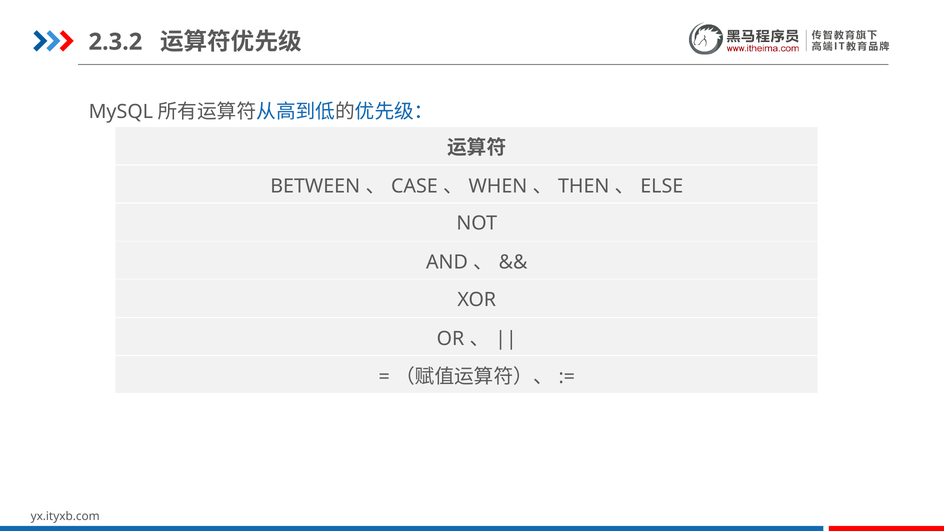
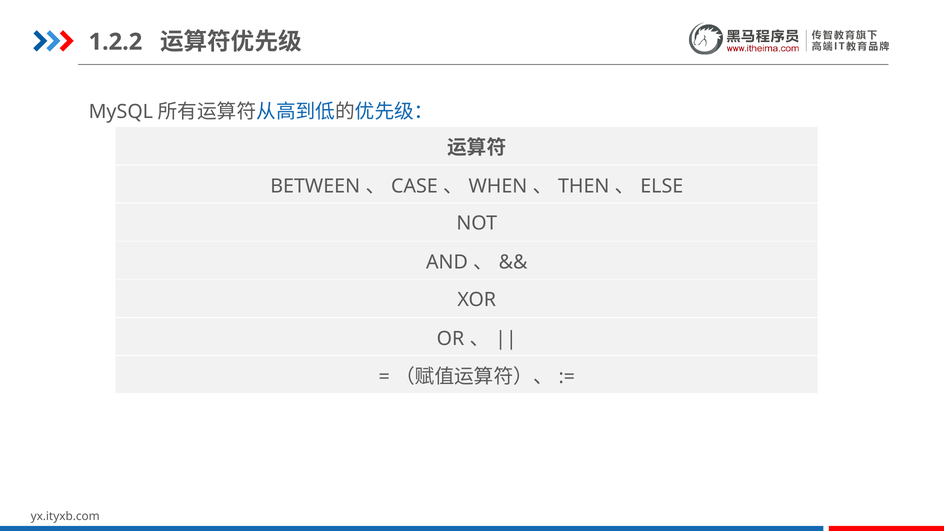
2.3.2: 2.3.2 -> 1.2.2 (115, 42)
